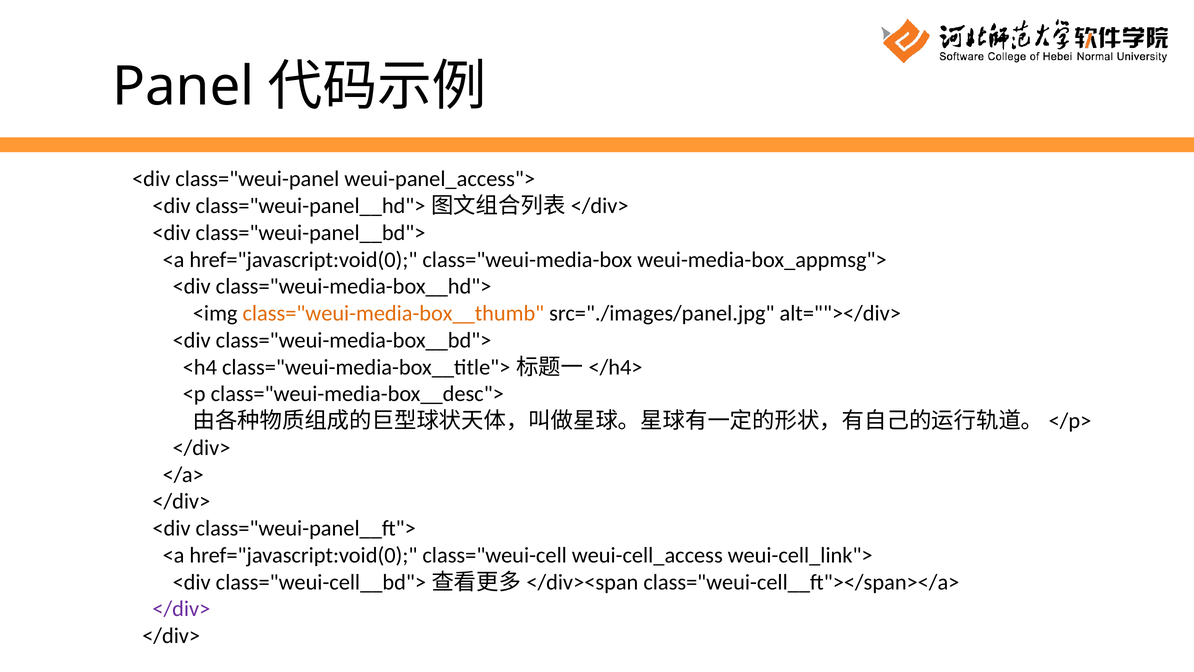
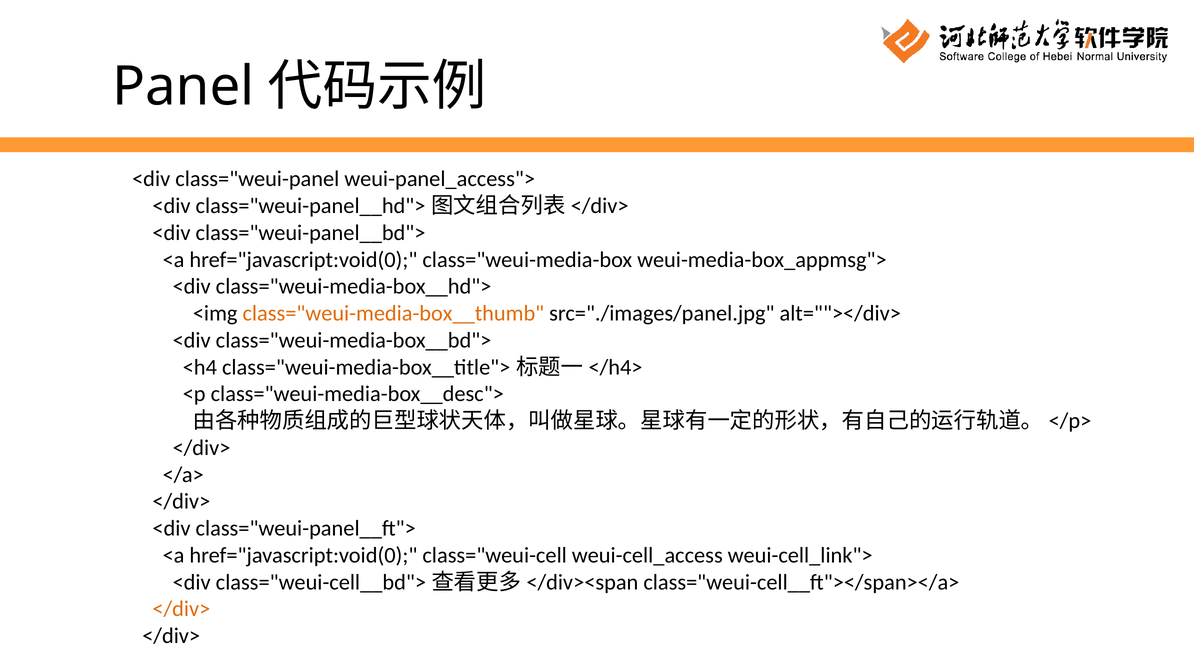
</div> colour: purple -> orange (181, 609)
